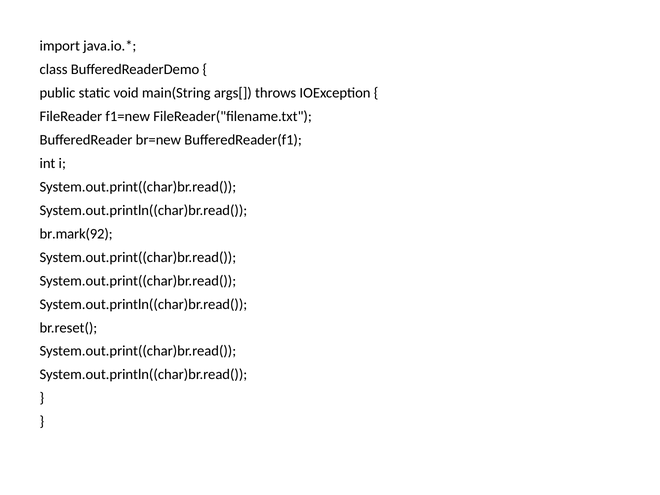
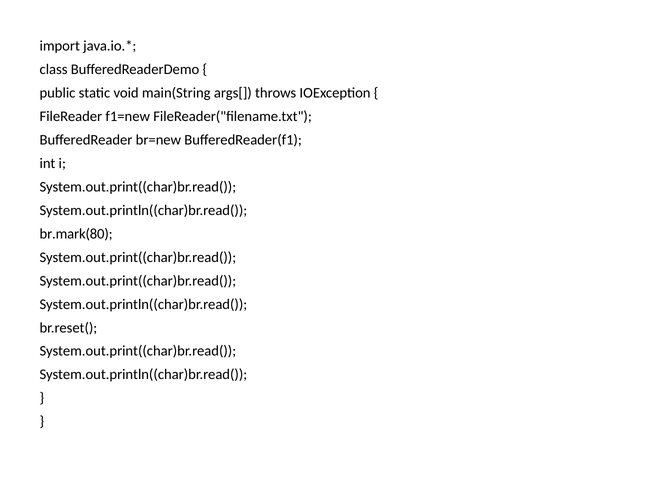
br.mark(92: br.mark(92 -> br.mark(80 (76, 234)
